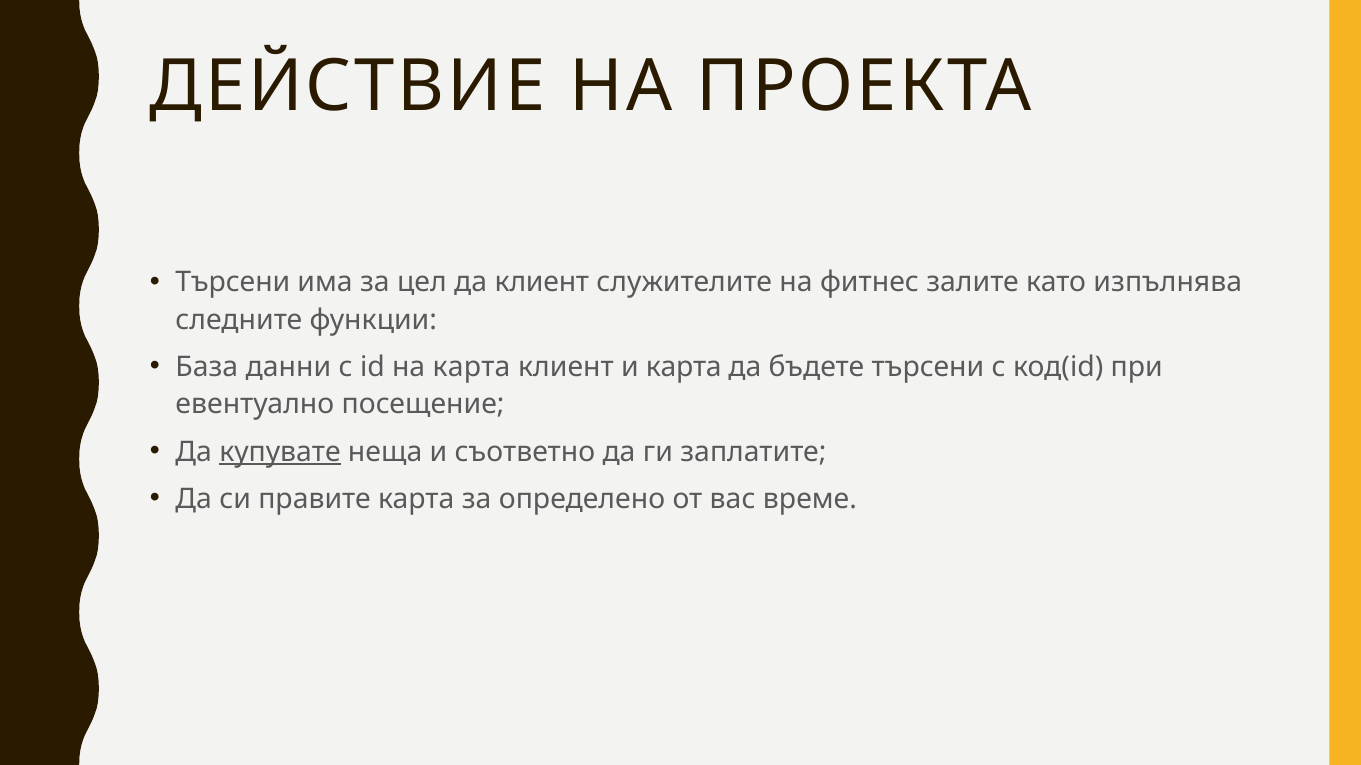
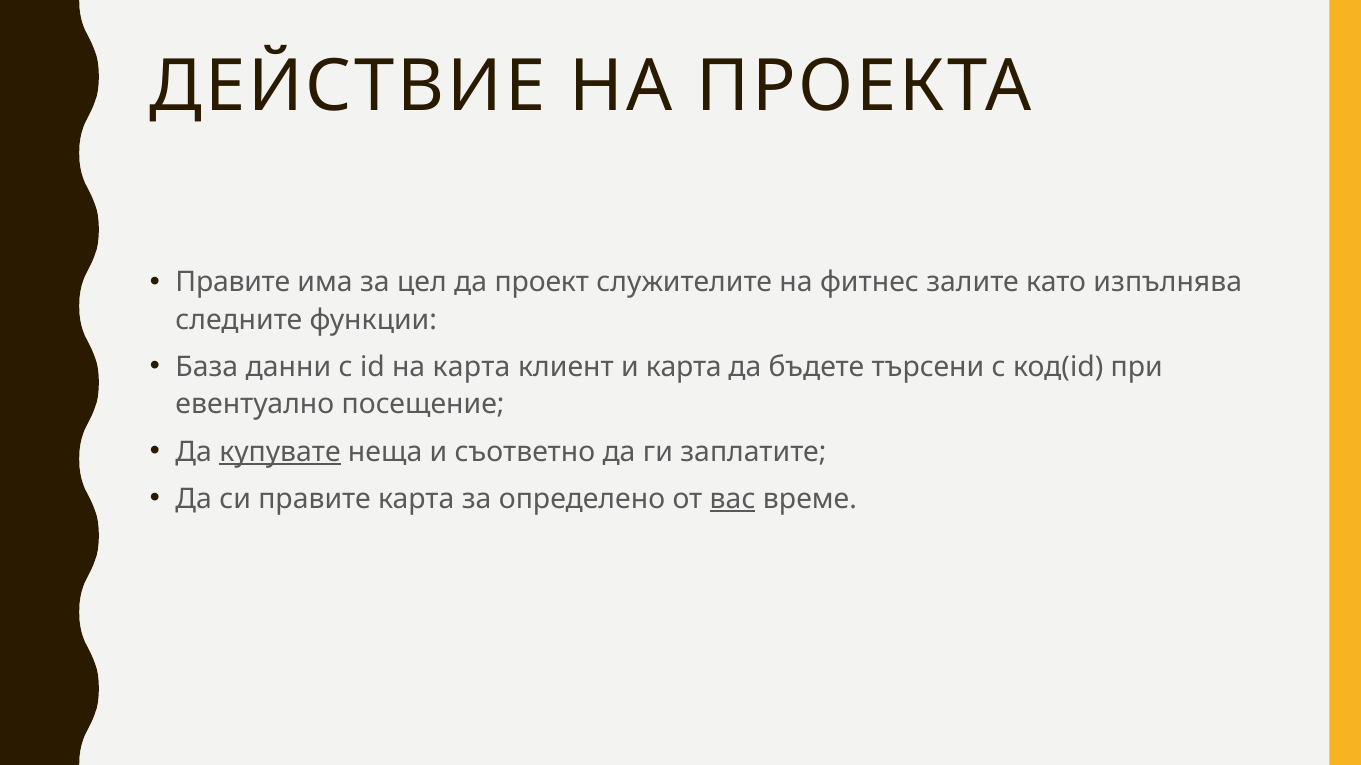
Търсени: Търсени -> Правите (233, 283)
да клиент: клиент -> проект (542, 283)
вас underline: none -> present (733, 500)
